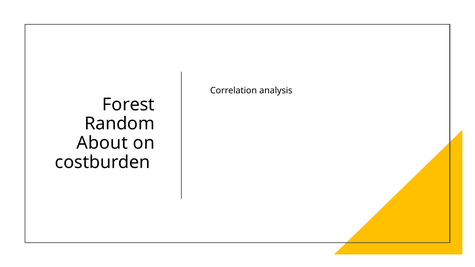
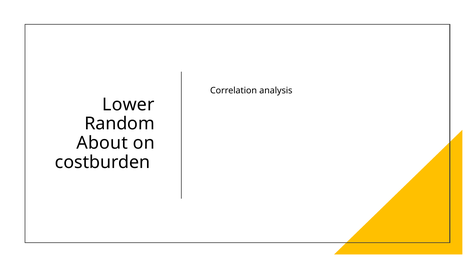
Forest: Forest -> Lower (128, 105)
